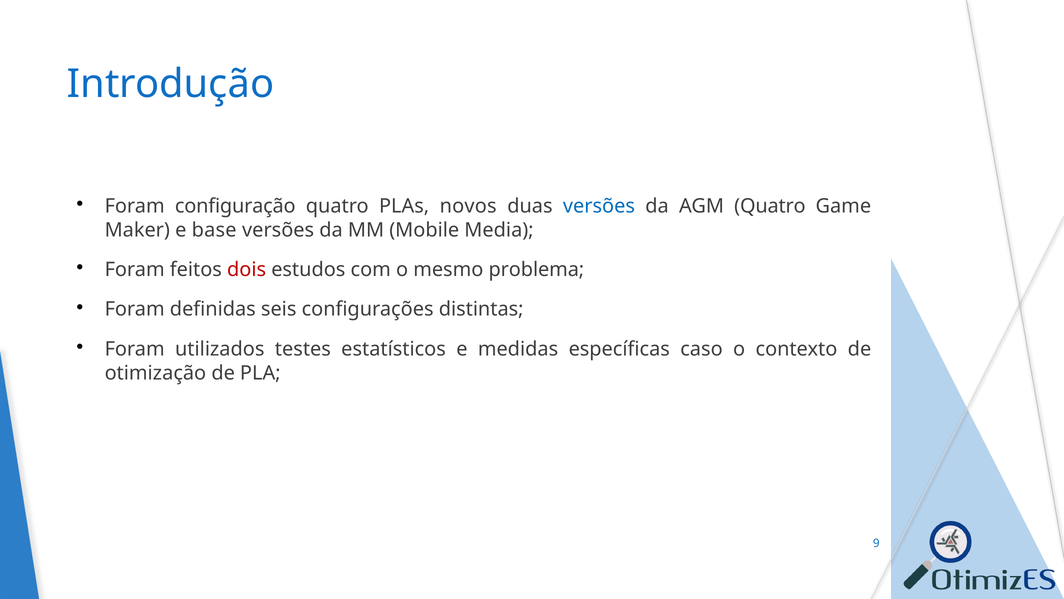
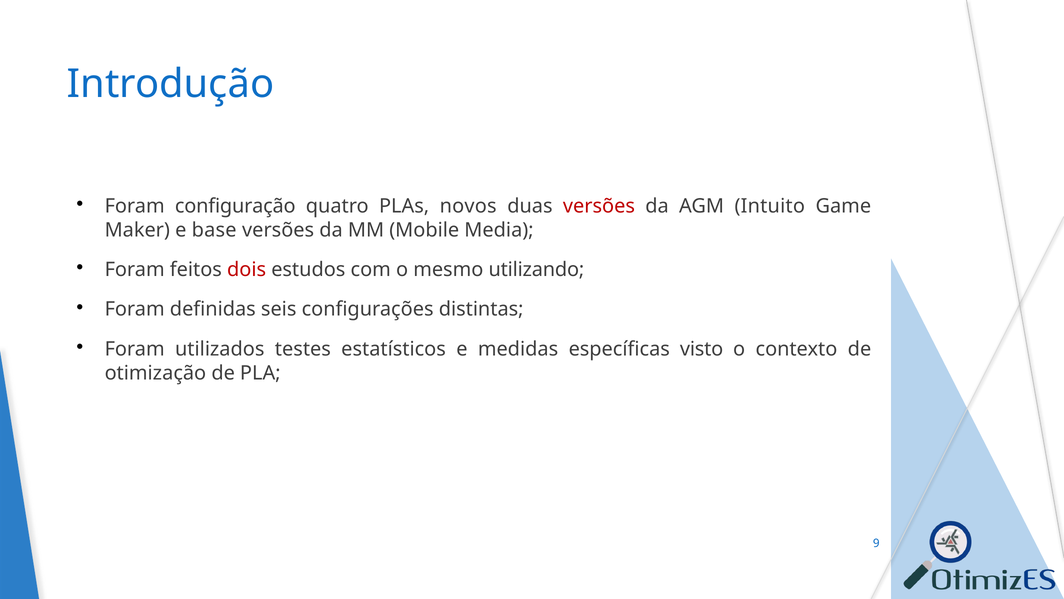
versões colour: blue -> red (599, 206)
AGM Quatro: Quatro -> Intuito (770, 206)
problema: problema -> utilizando (536, 269)
caso: caso -> visto (702, 349)
